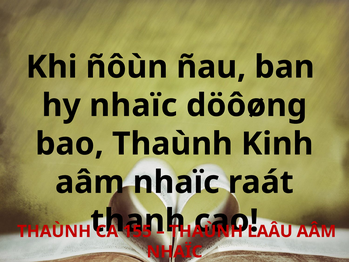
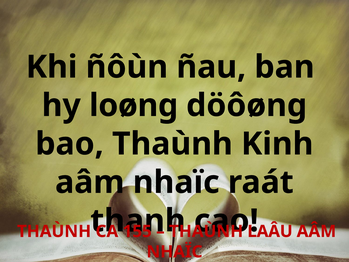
hy nhaïc: nhaïc -> loøng (134, 105)
